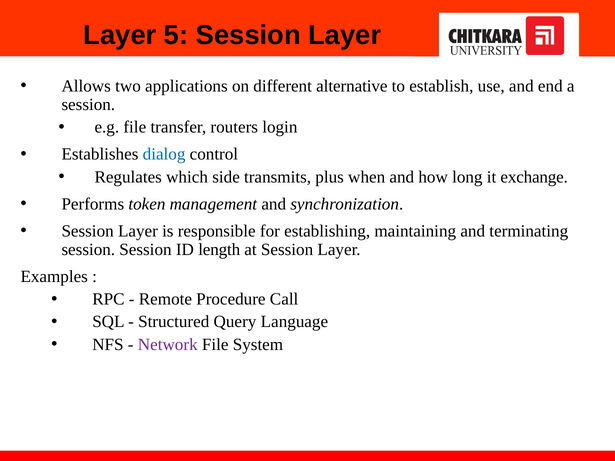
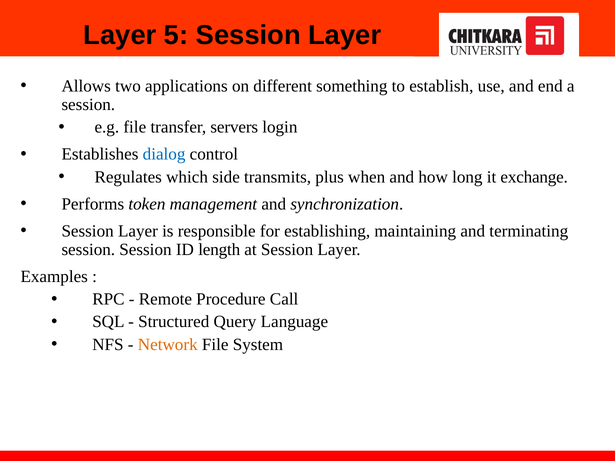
alternative: alternative -> something (352, 86)
routers: routers -> servers (234, 127)
Network colour: purple -> orange (168, 345)
